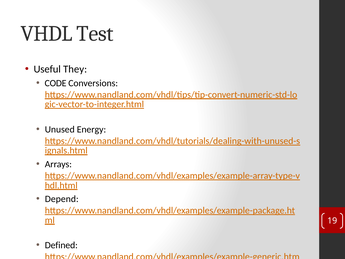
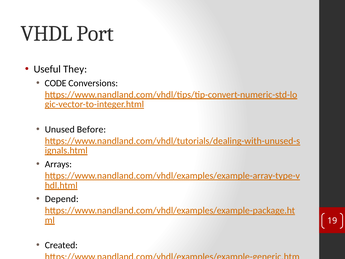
Test: Test -> Port (95, 33)
Energy: Energy -> Before (91, 129)
Defined: Defined -> Created (61, 245)
